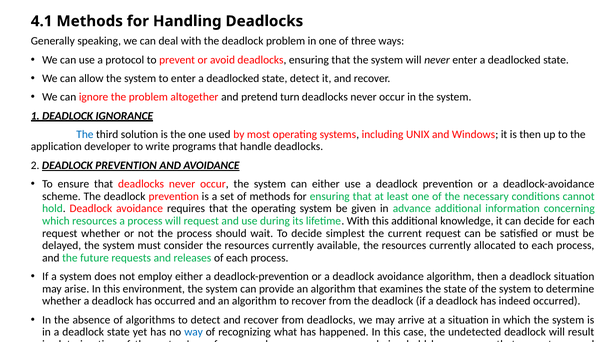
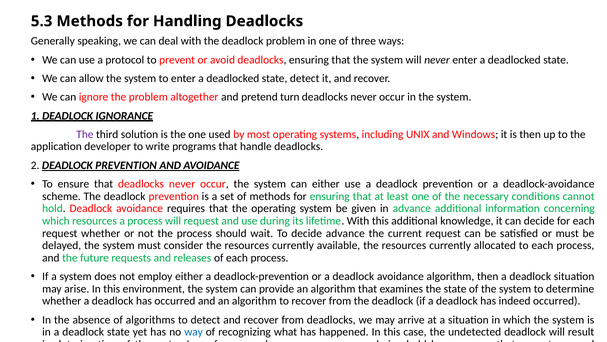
4.1: 4.1 -> 5.3 (42, 21)
The colour: blue -> purple (85, 134)
decide simplest: simplest -> advance (345, 233)
